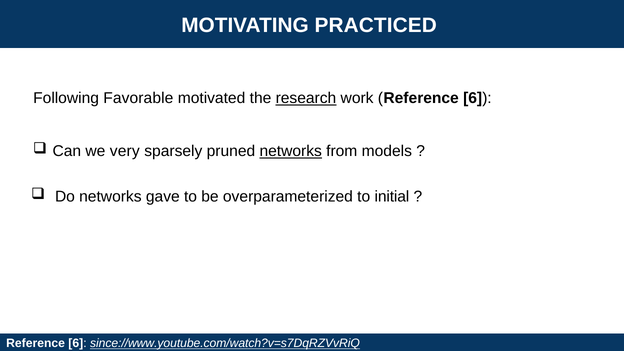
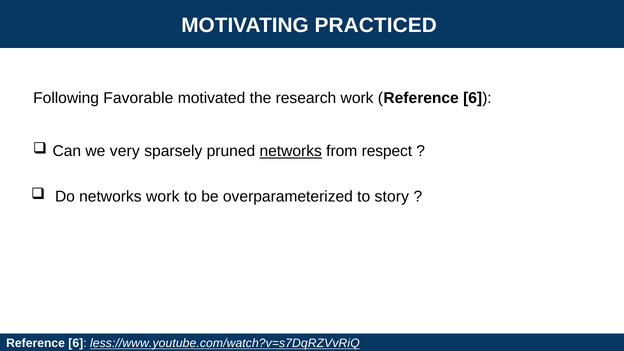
research underline: present -> none (306, 98)
models: models -> respect (387, 151)
networks gave: gave -> work (163, 196)
initial: initial -> story (392, 196)
since://www.youtube.com/watch?v=s7DqRZVvRiQ: since://www.youtube.com/watch?v=s7DqRZVvRiQ -> less://www.youtube.com/watch?v=s7DqRZVvRiQ (225, 343)
